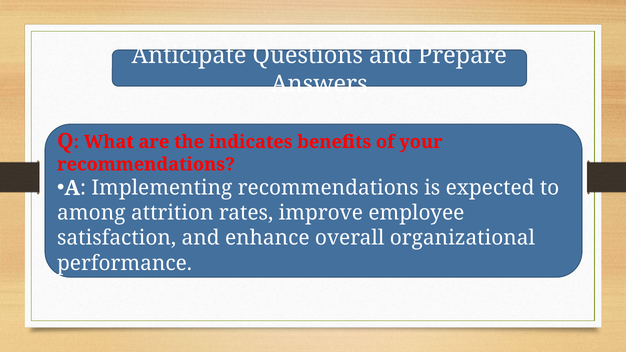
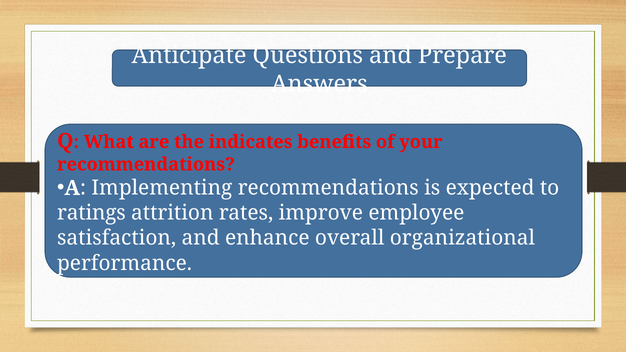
among: among -> ratings (91, 213)
